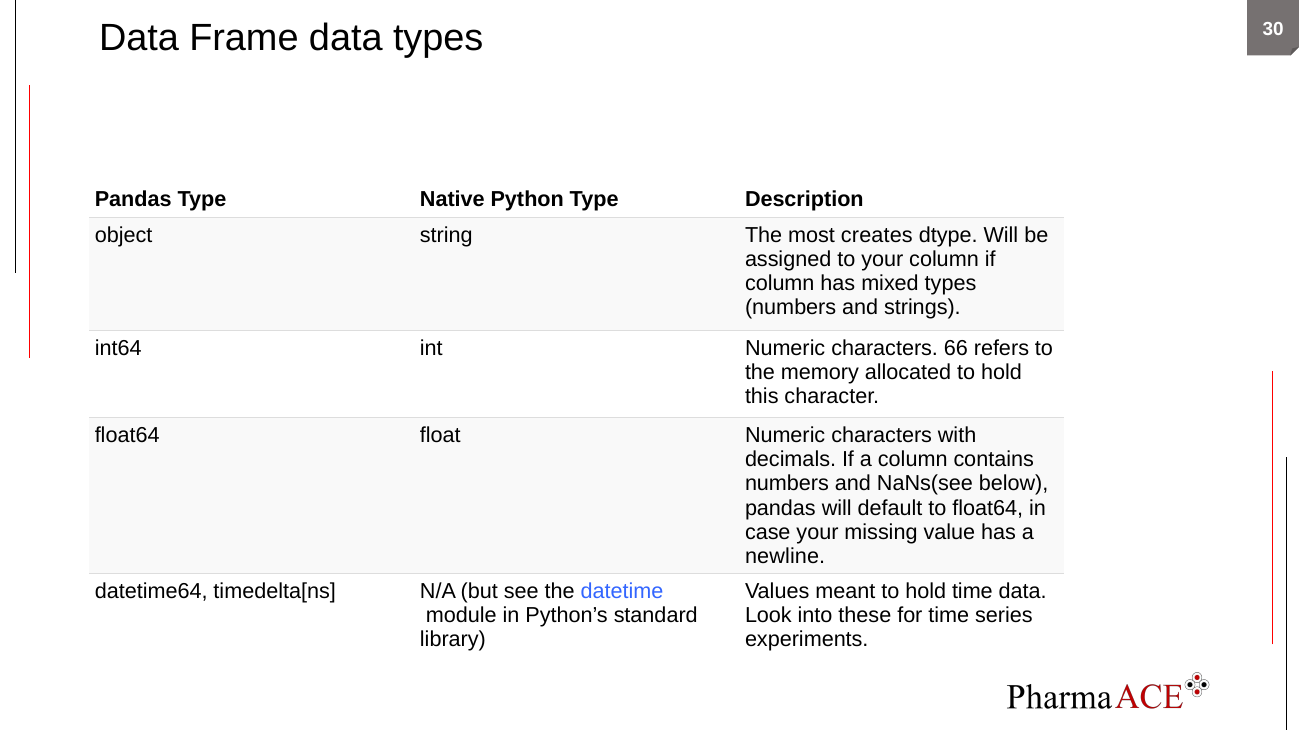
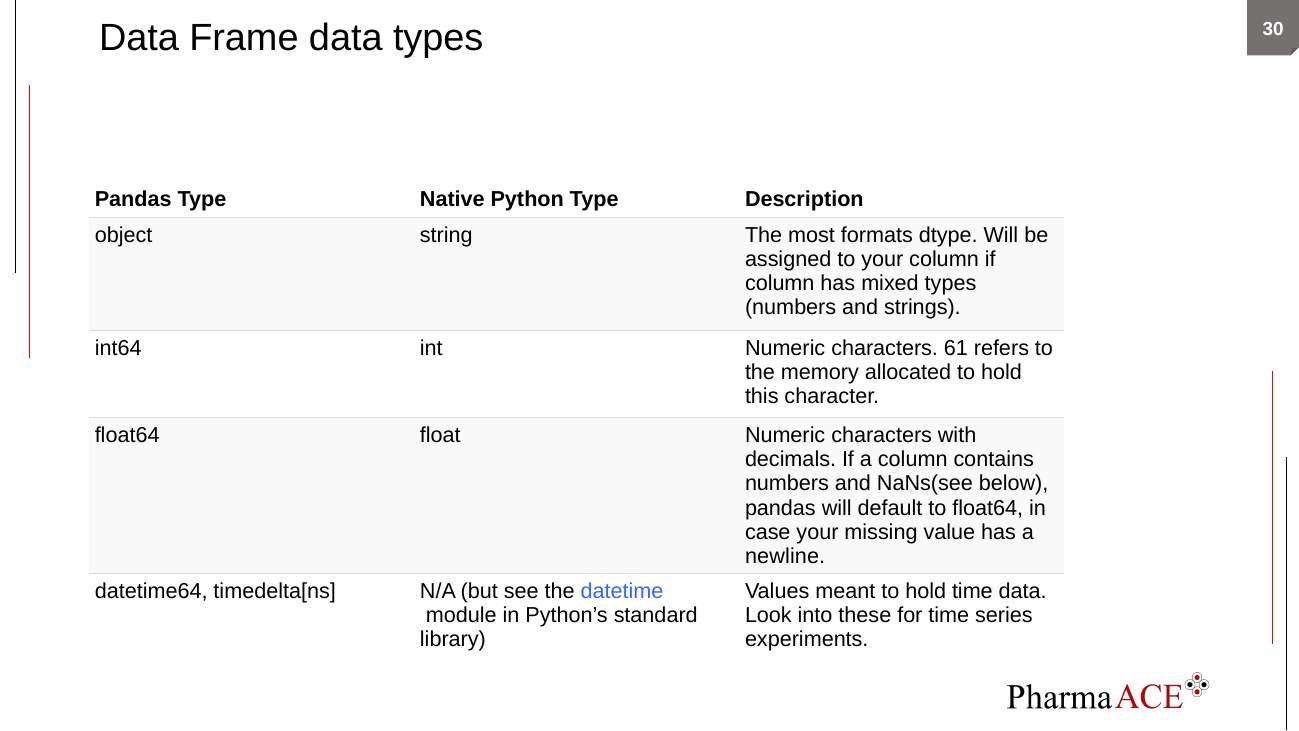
creates: creates -> formats (877, 235)
66: 66 -> 61 (956, 348)
